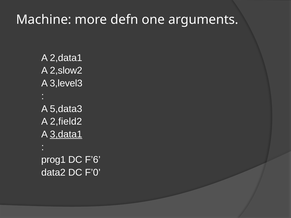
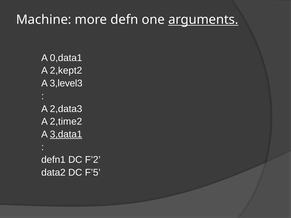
arguments underline: none -> present (203, 20)
2,data1: 2,data1 -> 0,data1 (66, 58)
2,slow2: 2,slow2 -> 2,kept2 (66, 71)
5,data3: 5,data3 -> 2,data3 (66, 109)
2,field2: 2,field2 -> 2,time2 (66, 122)
prog1: prog1 -> defn1 (53, 160)
F’6: F’6 -> F’2 (93, 160)
F’0: F’0 -> F’5 (93, 173)
